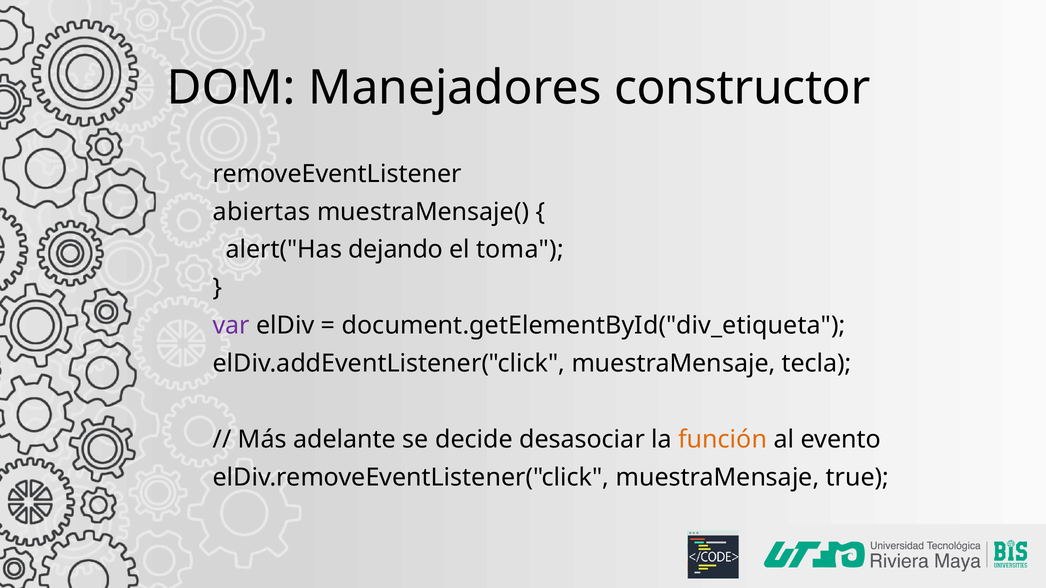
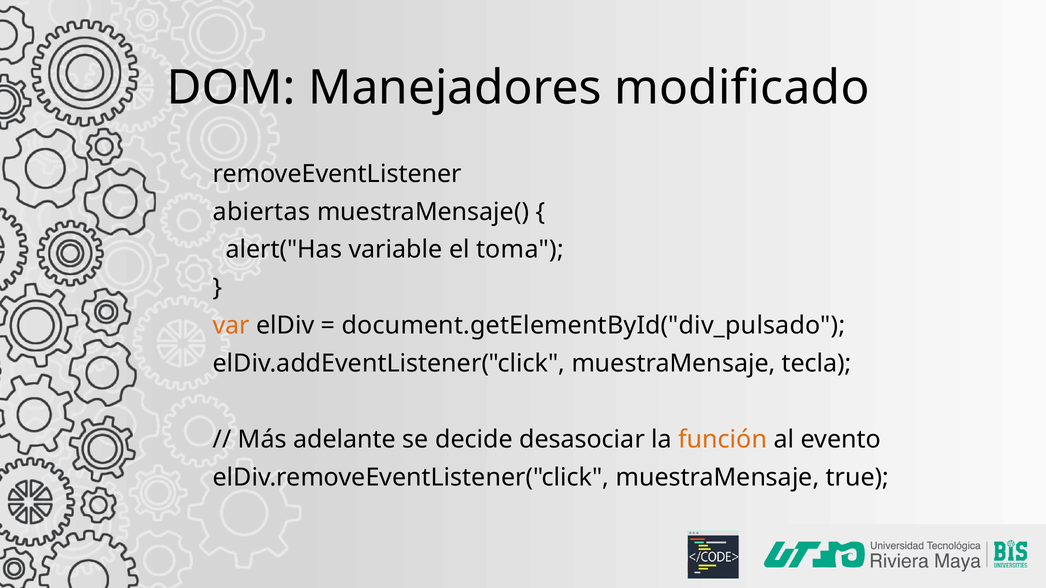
constructor: constructor -> modificado (742, 88)
dejando: dejando -> variable (395, 250)
var colour: purple -> orange (231, 326)
document.getElementById("div_etiqueta: document.getElementById("div_etiqueta -> document.getElementById("div_pulsado (594, 326)
